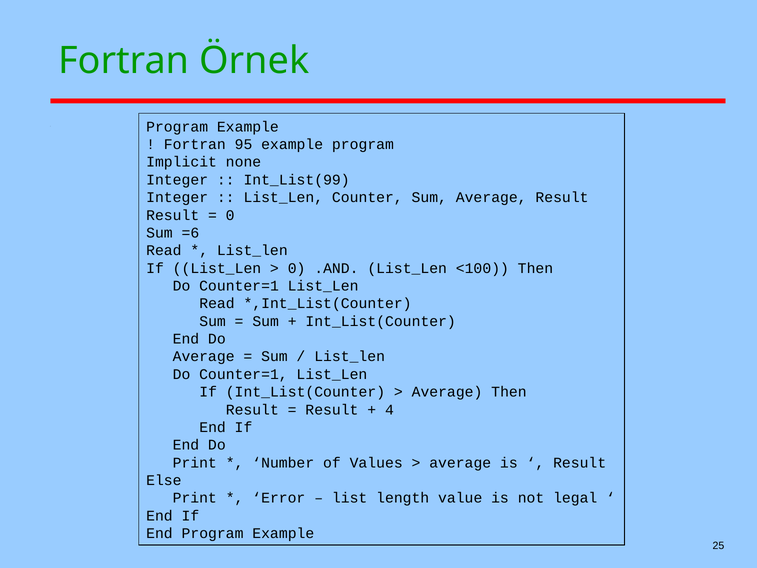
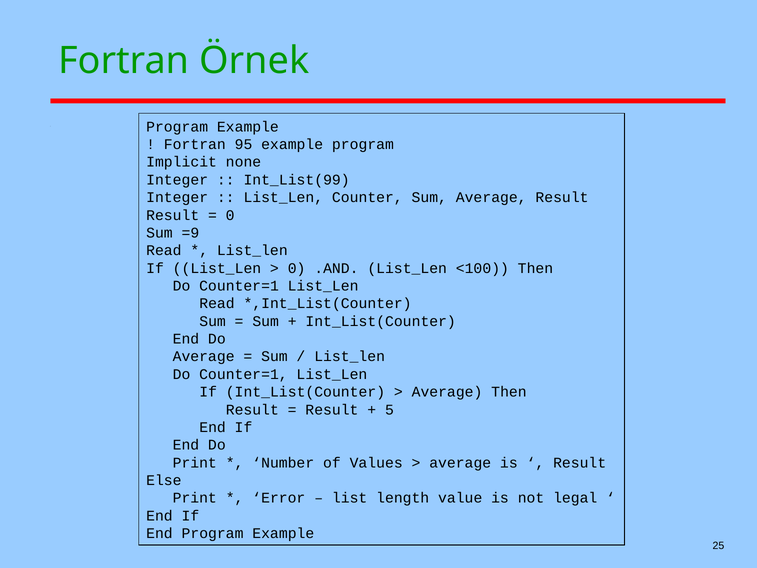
=6: =6 -> =9 (190, 233)
4: 4 -> 5 (389, 409)
